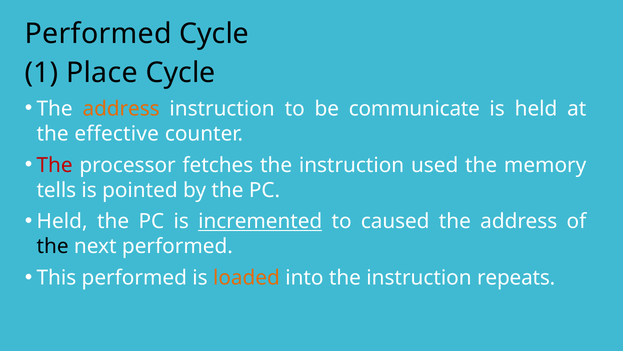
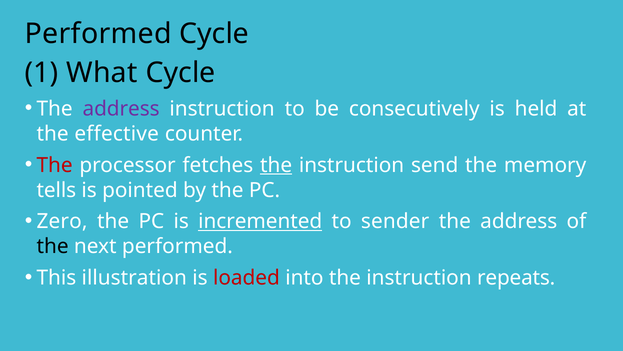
Place: Place -> What (102, 72)
address colour: orange -> purple (121, 109)
communicate: communicate -> consecutively (414, 109)
the underline: none -> present (276, 165)
used: used -> send (435, 165)
Held: Held -> Zero (62, 221)
caused: caused -> sender (395, 221)
This performed: performed -> illustration (134, 278)
loaded colour: orange -> red (246, 278)
